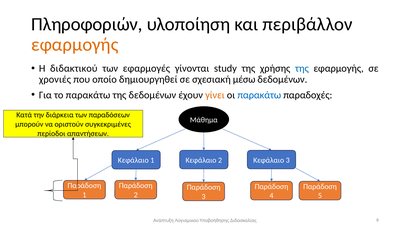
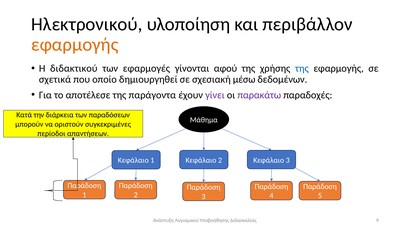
Πληροφοριών: Πληροφοριών -> Ηλεκτρονικού (87, 24)
study: study -> αφού (225, 68)
χρονιές: χρονιές -> σχετικά (55, 79)
το παρακάτω: παρακάτω -> αποτέλεσε (88, 95)
της δεδομένων: δεδομένων -> παράγοντα (152, 95)
γίνει colour: orange -> purple (215, 95)
παρακάτω colour: blue -> purple (259, 95)
